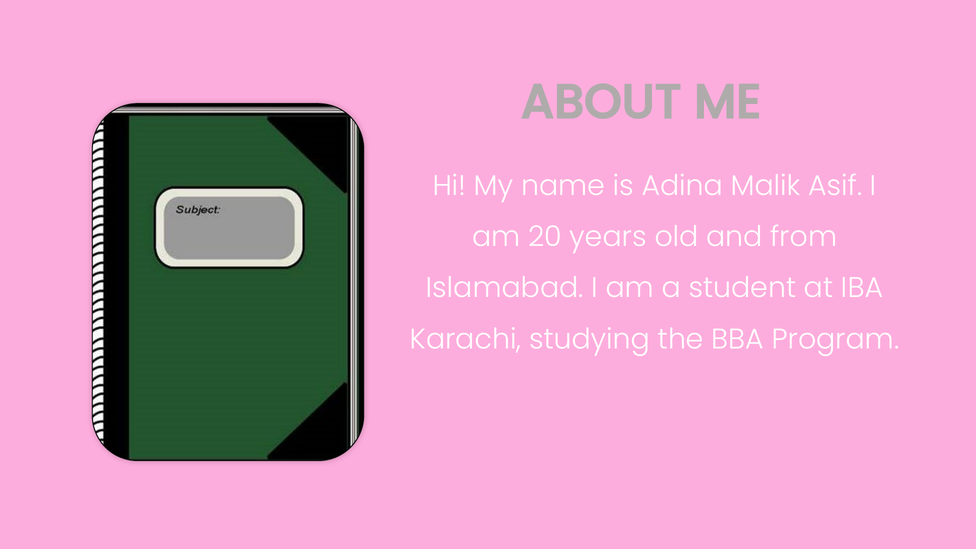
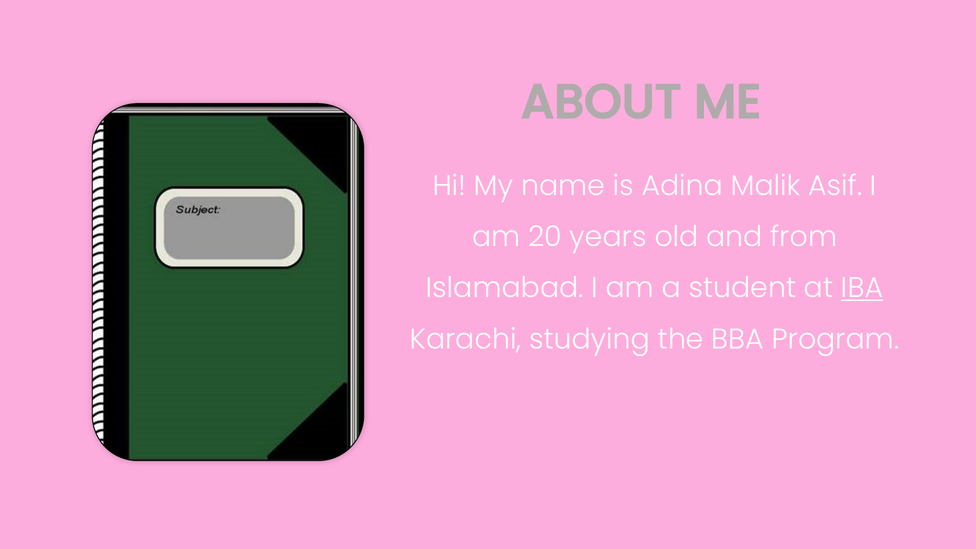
IBA underline: none -> present (862, 288)
